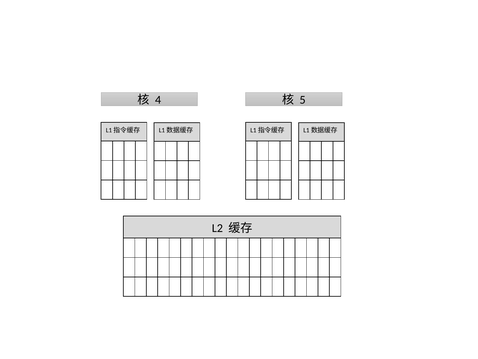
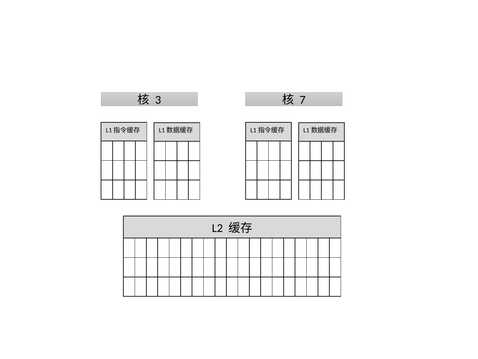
4: 4 -> 3 (158, 100)
5: 5 -> 7 (303, 100)
